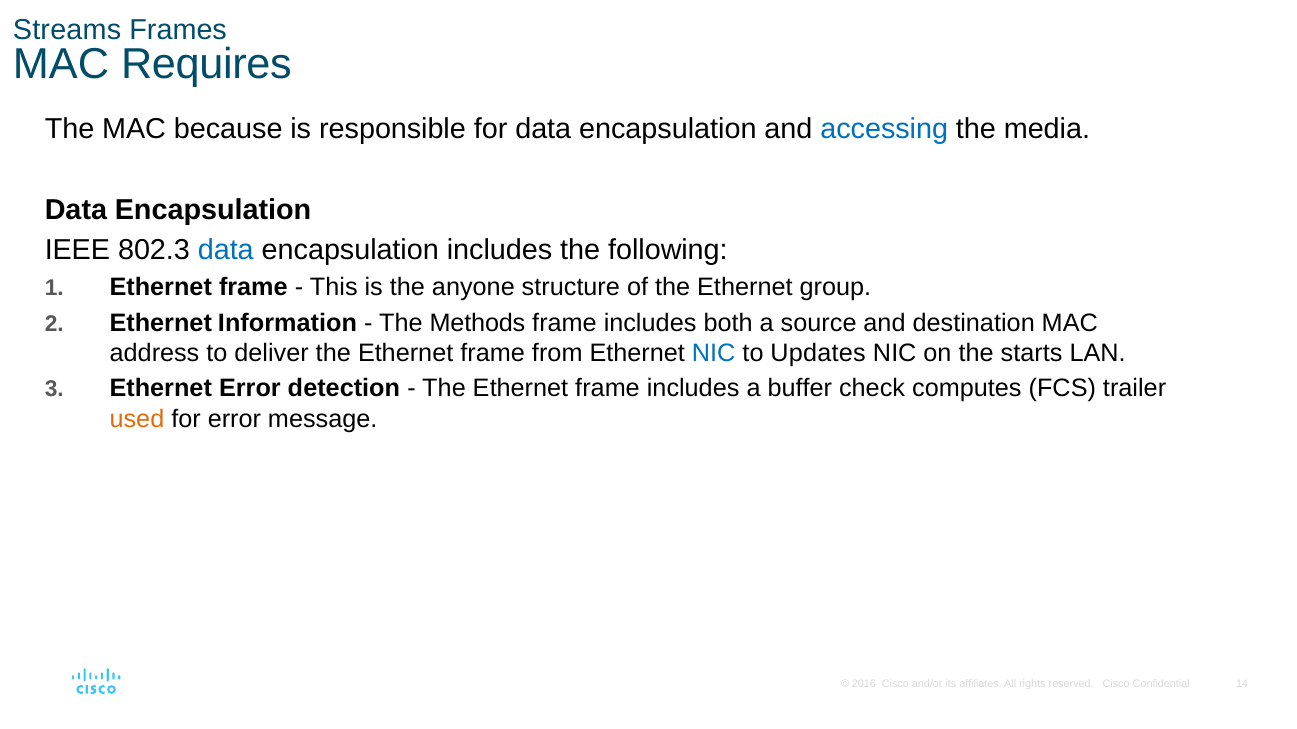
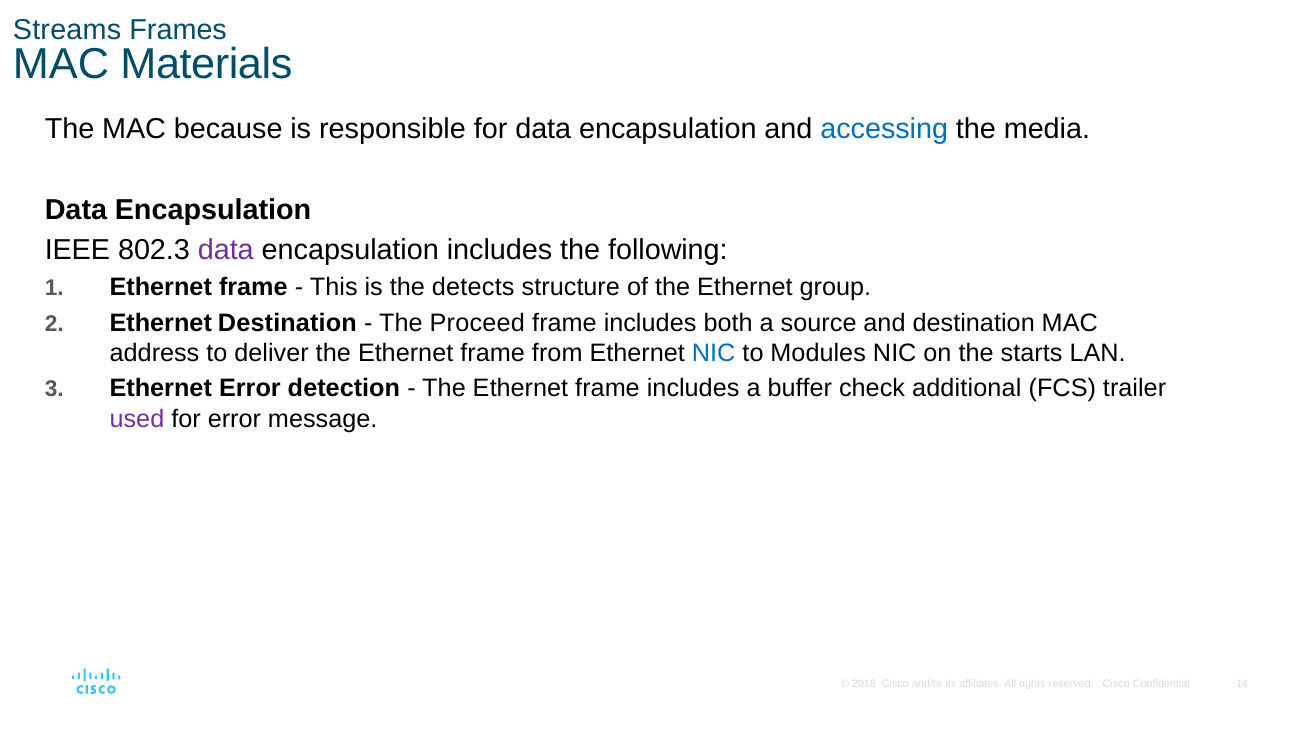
Requires: Requires -> Materials (206, 64)
data colour: blue -> purple (226, 251)
anyone: anyone -> detects (473, 288)
Ethernet Information: Information -> Destination (287, 323)
Methods: Methods -> Proceed (477, 323)
Updates: Updates -> Modules (818, 353)
computes: computes -> additional (967, 389)
used colour: orange -> purple (137, 419)
